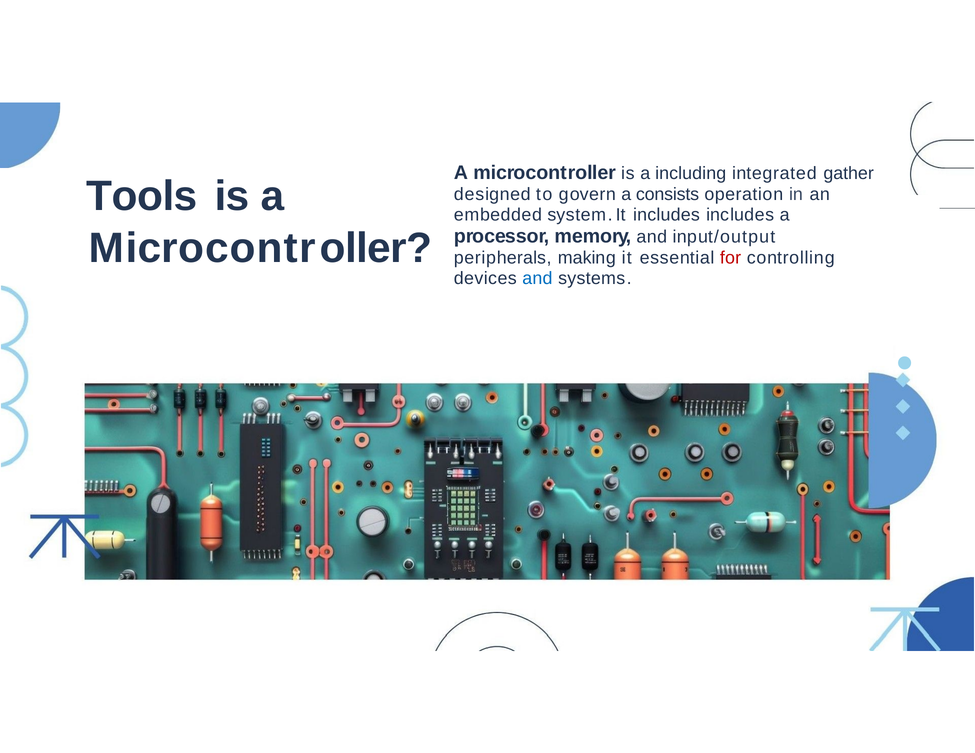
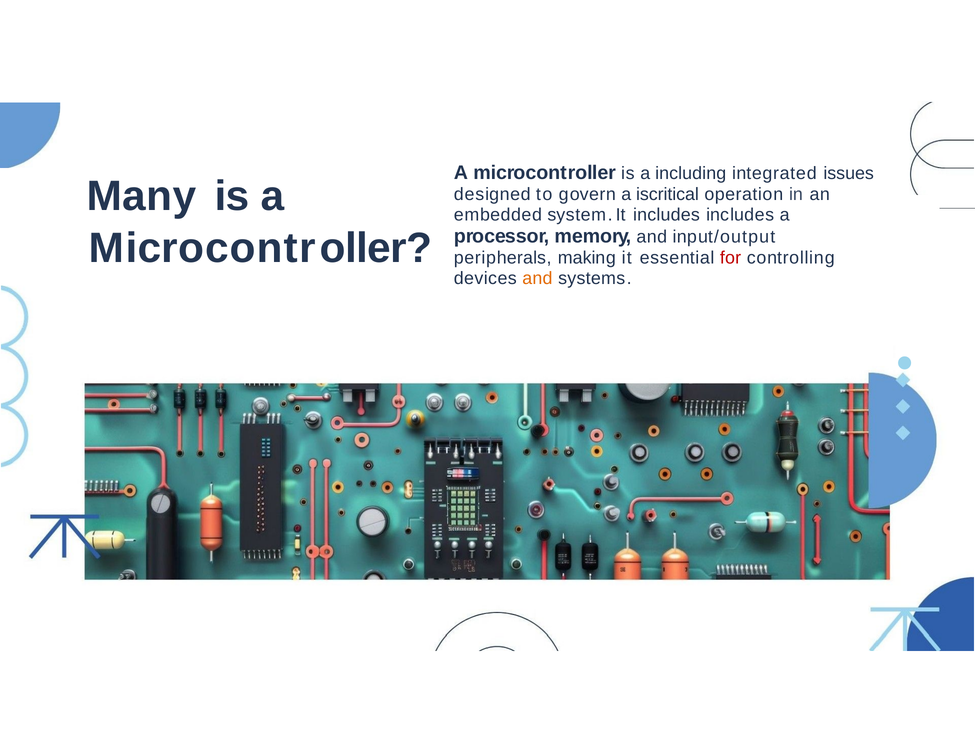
gather: gather -> issues (849, 173)
Tools: Tools -> Many (141, 196)
consists: consists -> iscritical (667, 194)
and colour: blue -> orange (537, 279)
